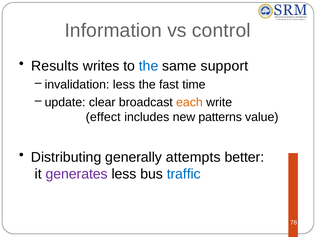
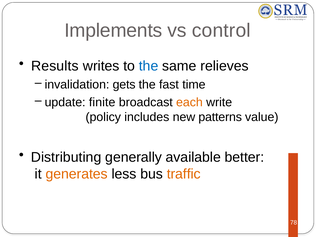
Information: Information -> Implements (113, 30)
support: support -> relieves (225, 66)
invalidation less: less -> gets (124, 85)
clear: clear -> finite (102, 102)
effect: effect -> policy (103, 117)
attempts: attempts -> available (193, 157)
generates colour: purple -> orange (77, 174)
traffic colour: blue -> orange (184, 174)
